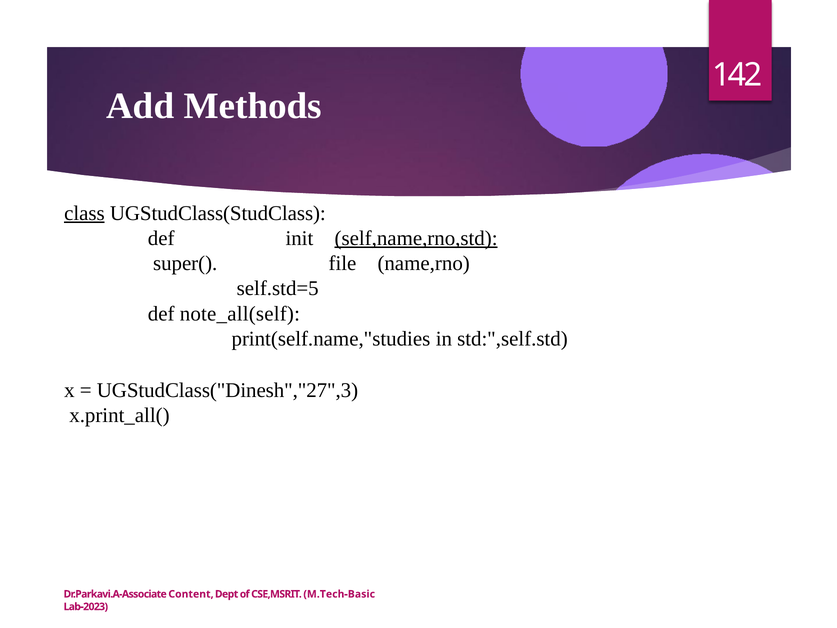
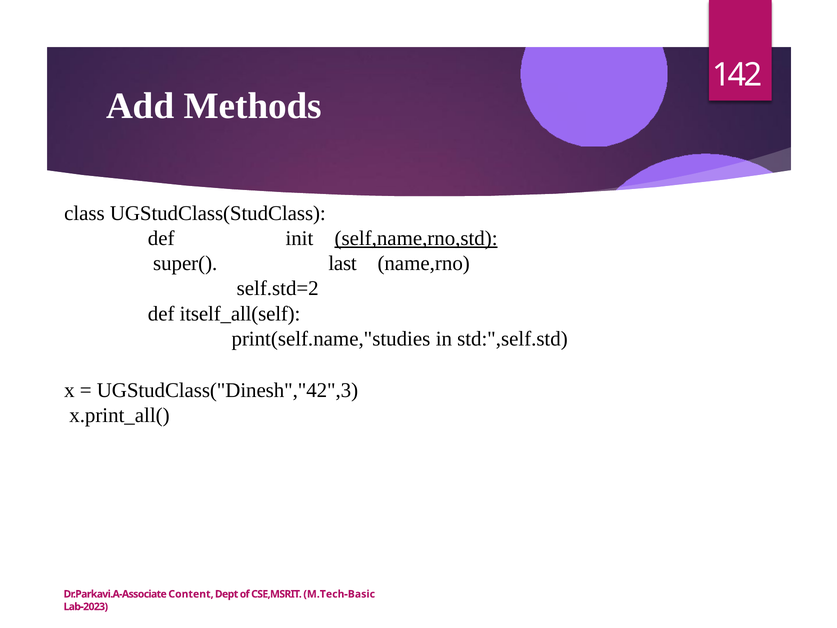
class underline: present -> none (84, 213)
file: file -> last (343, 263)
self.std=5: self.std=5 -> self.std=2 (278, 288)
note_all(self: note_all(self -> itself_all(self (240, 314)
UGStudClass("Dinesh","27",3: UGStudClass("Dinesh","27",3 -> UGStudClass("Dinesh","42",3 (227, 390)
